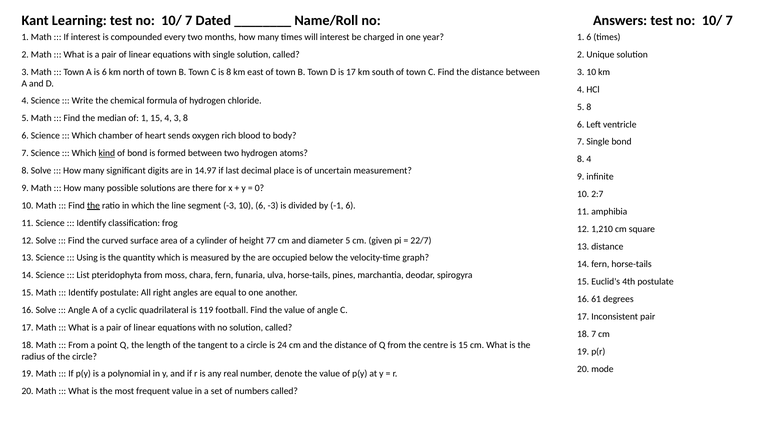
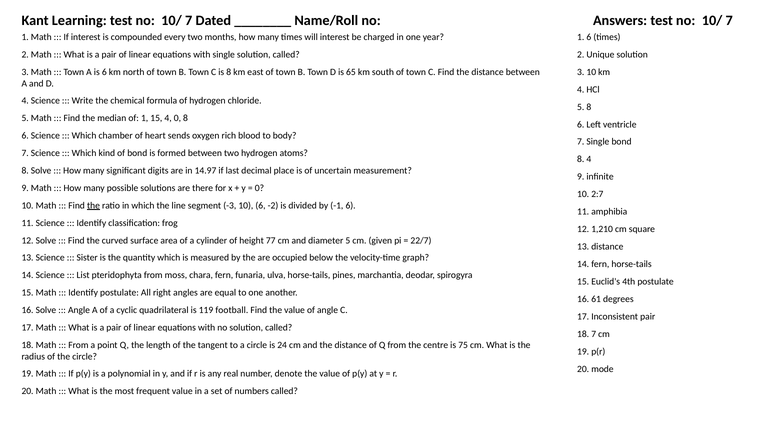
is 17: 17 -> 65 (351, 72)
4 3: 3 -> 0 (177, 118)
kind underline: present -> none (107, 153)
6 -3: -3 -> -2 (273, 205)
Using: Using -> Sister (87, 258)
is 15: 15 -> 75 (463, 345)
